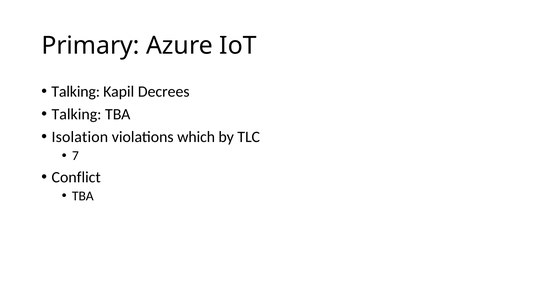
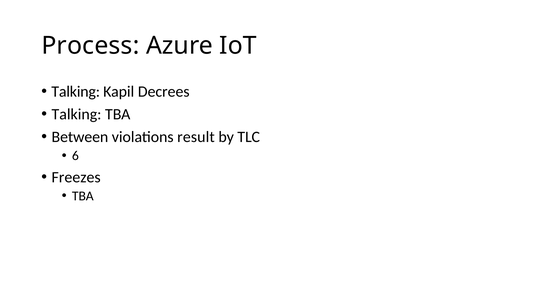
Primary: Primary -> Process (90, 46)
Isolation: Isolation -> Between (80, 137)
which: which -> result (196, 137)
7: 7 -> 6 (75, 156)
Conflict: Conflict -> Freezes (76, 177)
